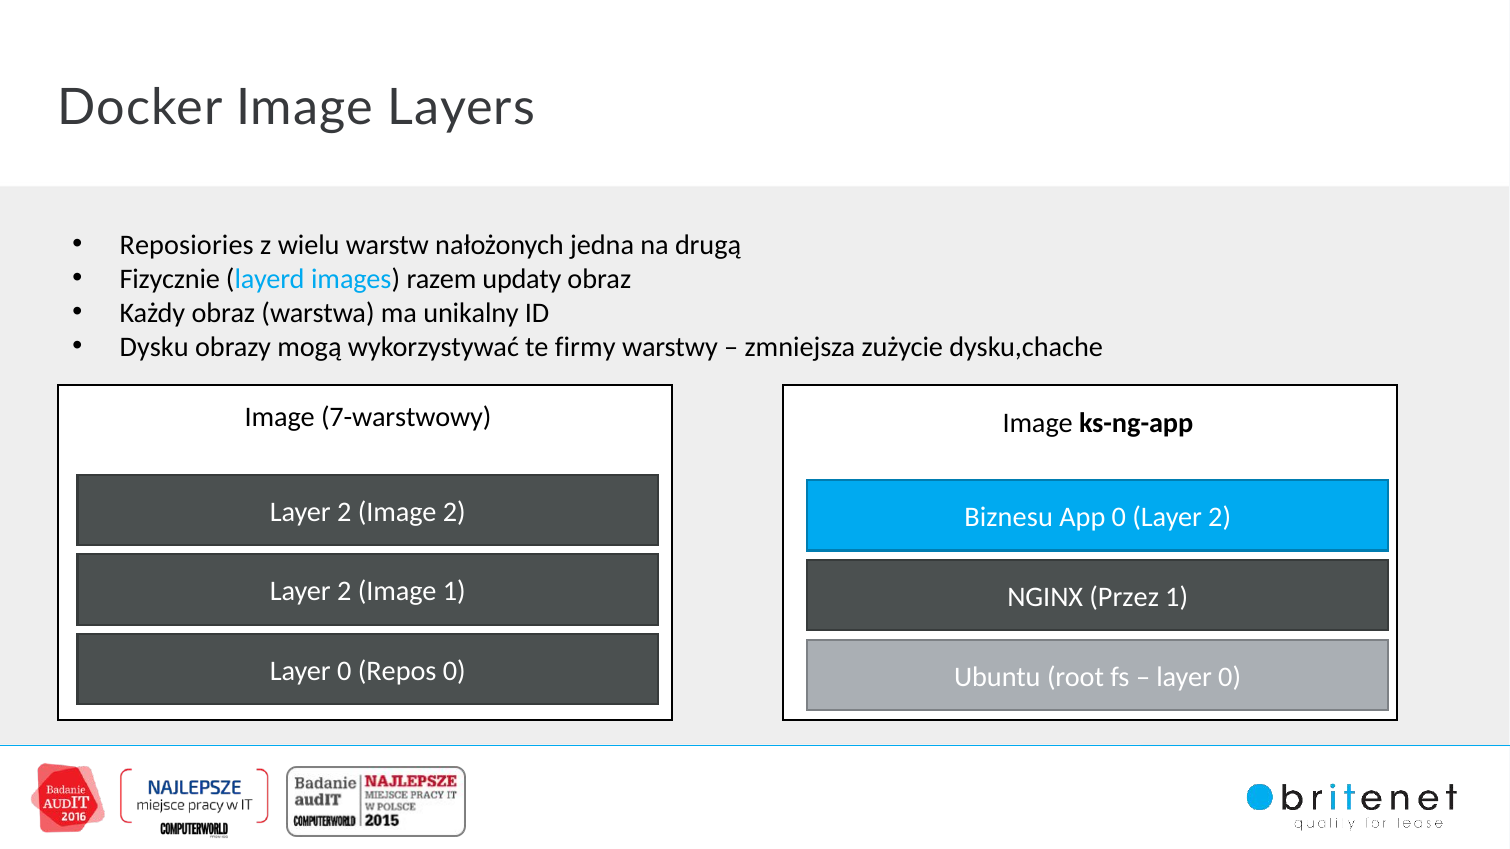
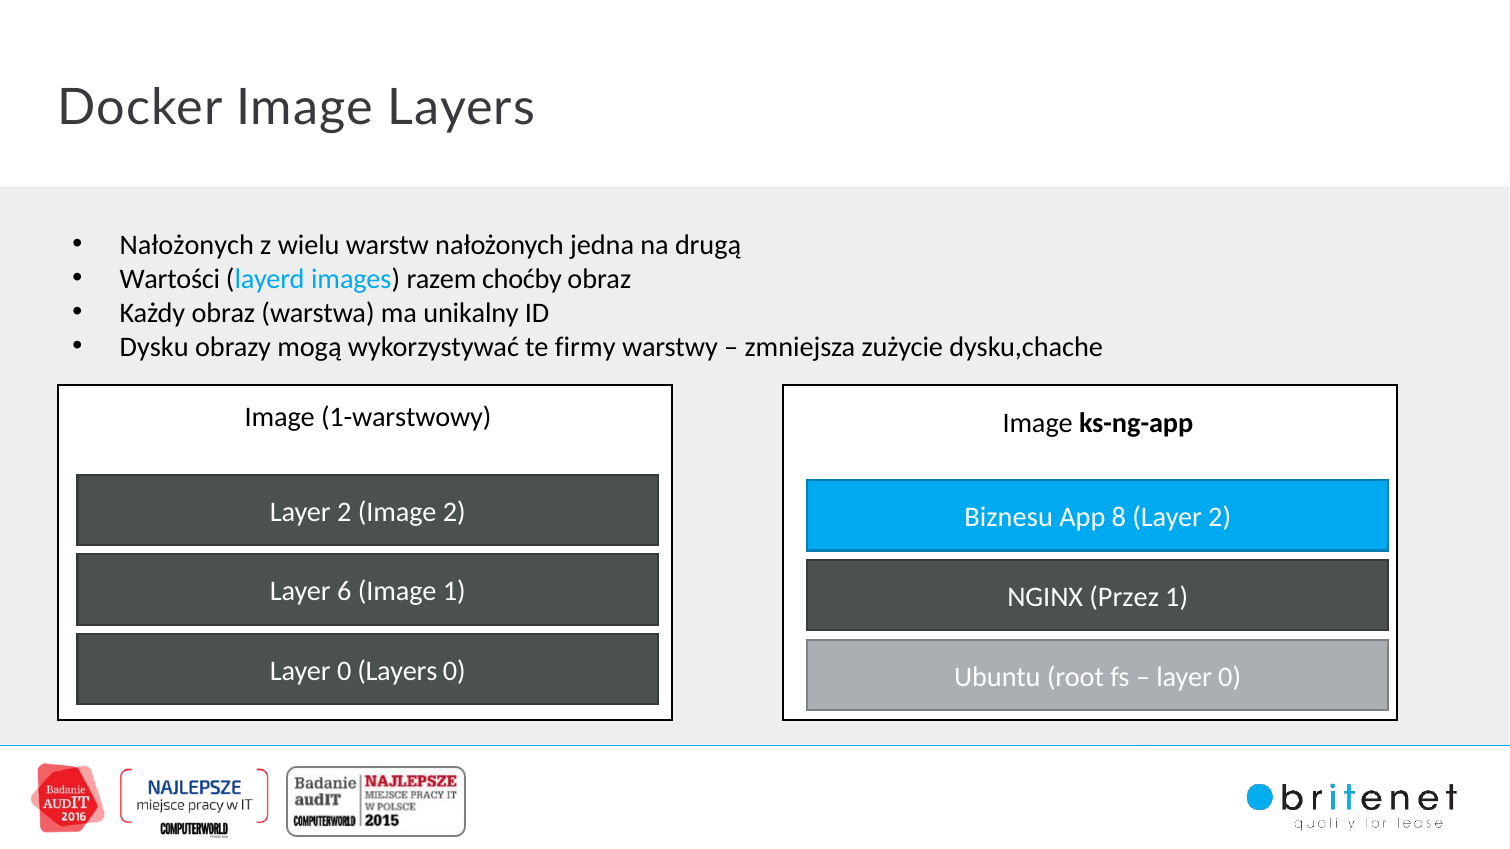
Reposiories: Reposiories -> Nałożonych (187, 245)
Fizycznie: Fizycznie -> Wartości (170, 279)
updaty: updaty -> choćby (522, 279)
7-warstwowy: 7-warstwowy -> 1-warstwowy (406, 418)
App 0: 0 -> 8 (1119, 518)
2: 2 -> 6 (344, 592)
0 Repos: Repos -> Layers (397, 671)
